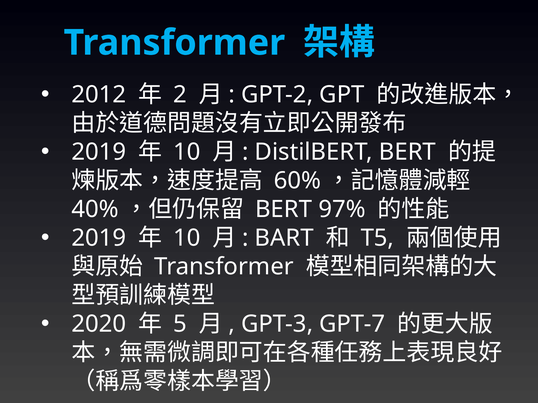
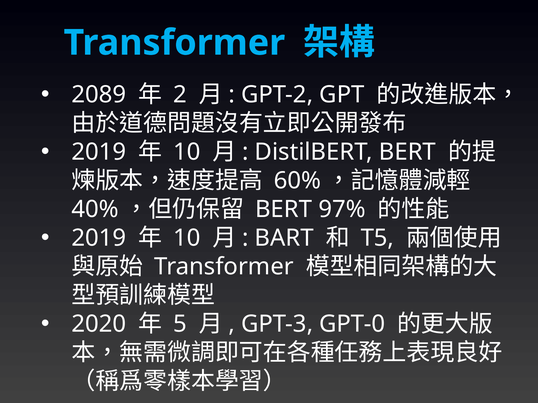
2012: 2012 -> 2089 (99, 95)
GPT-7: GPT-7 -> GPT-0 (352, 324)
